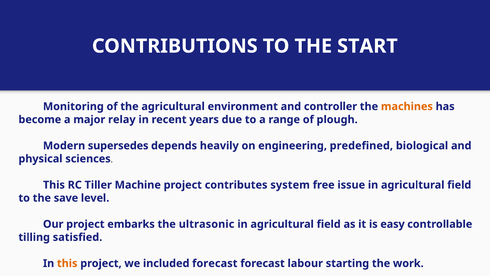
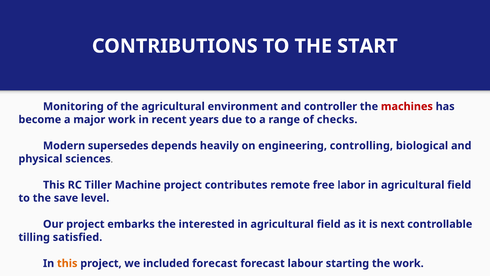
machines colour: orange -> red (407, 106)
major relay: relay -> work (122, 119)
plough: plough -> checks (337, 119)
predefined: predefined -> controlling (361, 146)
system: system -> remote (290, 185)
issue: issue -> labor (351, 185)
ultrasonic: ultrasonic -> interested (207, 224)
easy: easy -> next (393, 224)
